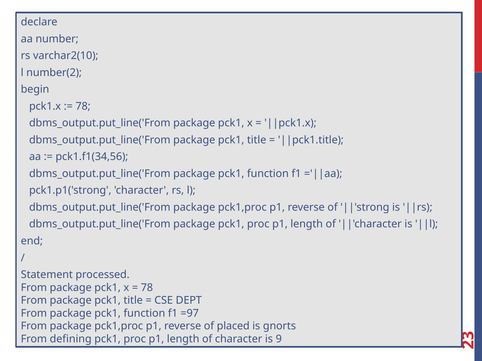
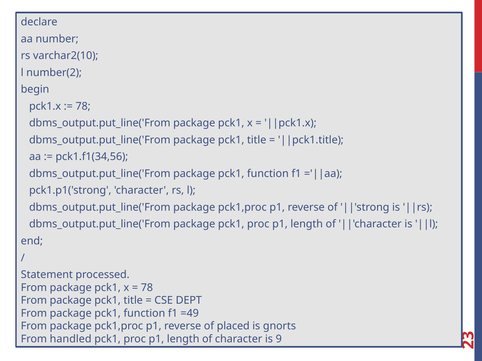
=97: =97 -> =49 (190, 314)
defining: defining -> handled (71, 339)
